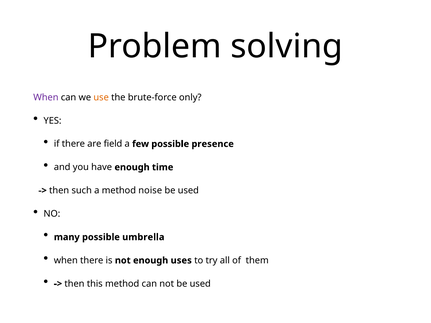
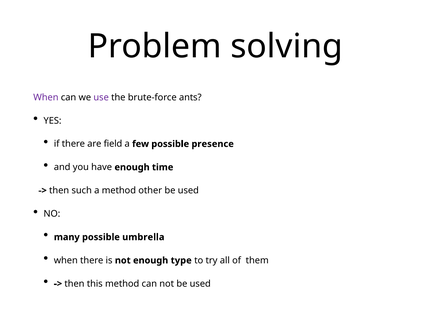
use colour: orange -> purple (101, 97)
only: only -> ants (190, 97)
noise: noise -> other (150, 191)
uses: uses -> type (181, 261)
